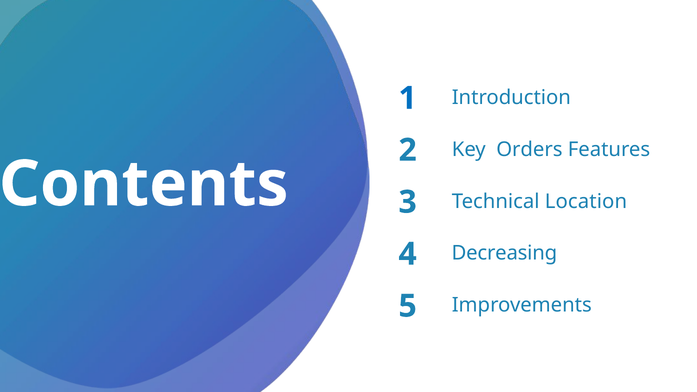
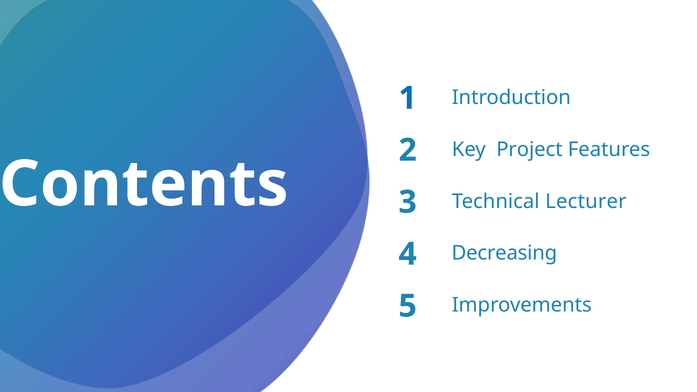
Orders: Orders -> Project (529, 149)
Location: Location -> Lecturer (586, 201)
